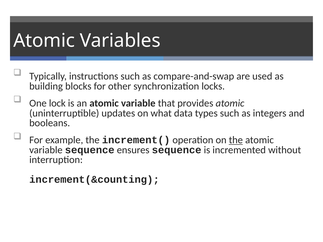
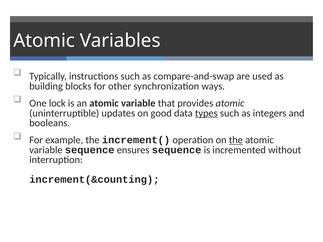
locks: locks -> ways (213, 86)
what: what -> good (161, 113)
types underline: none -> present (206, 113)
